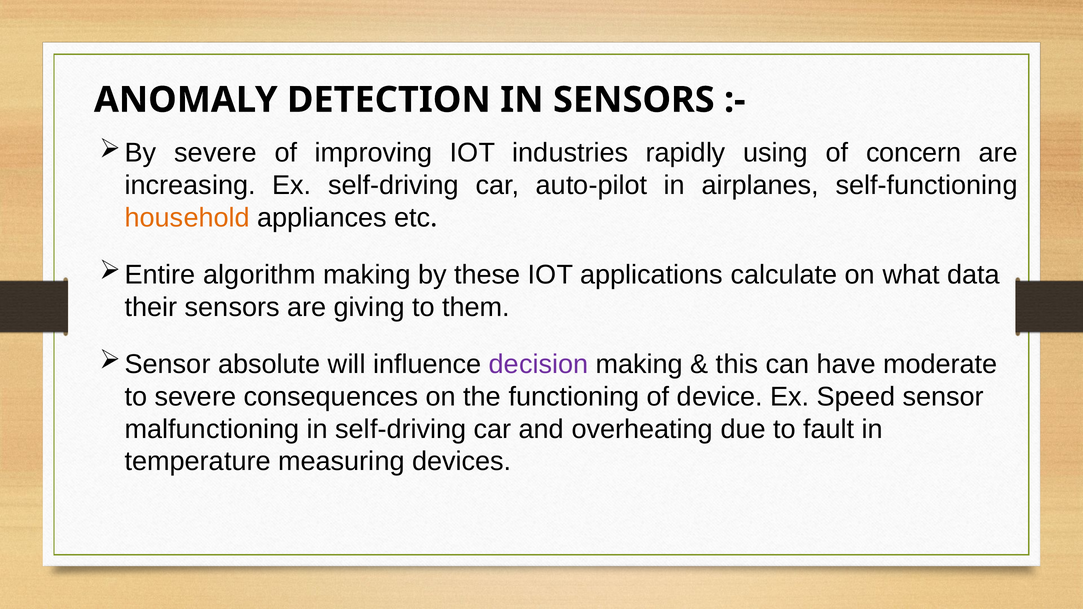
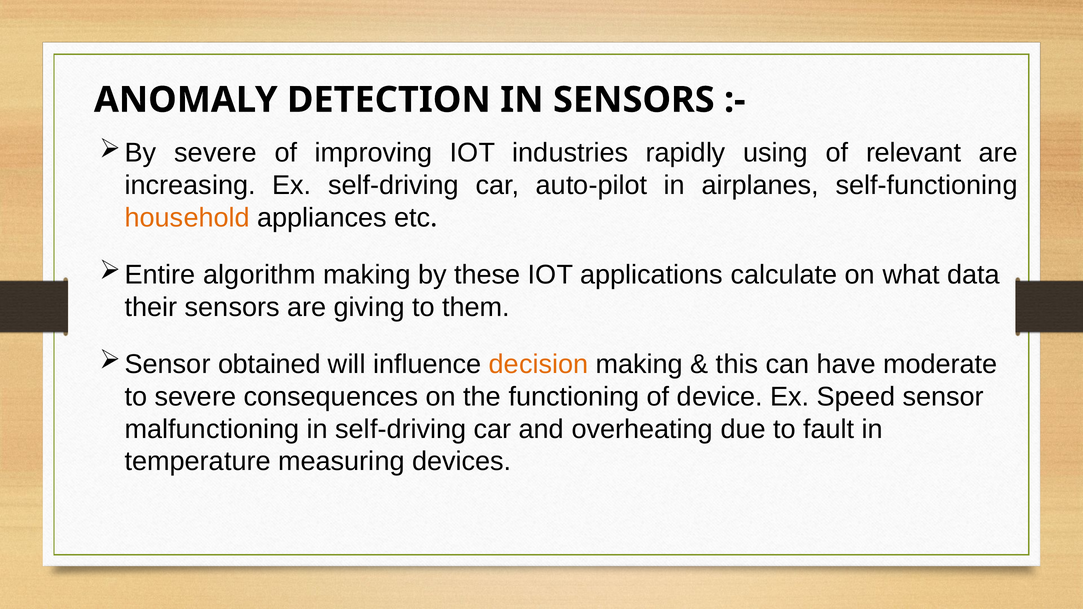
concern: concern -> relevant (914, 153)
absolute: absolute -> obtained (269, 364)
decision colour: purple -> orange (539, 364)
